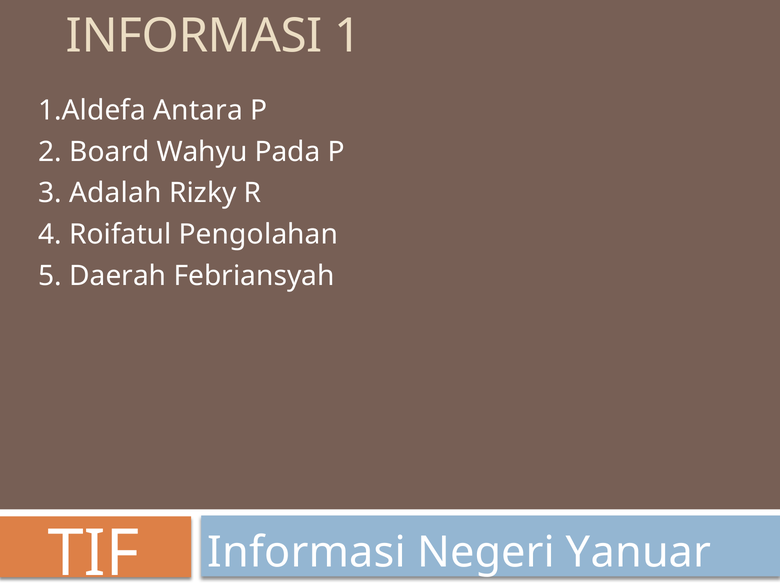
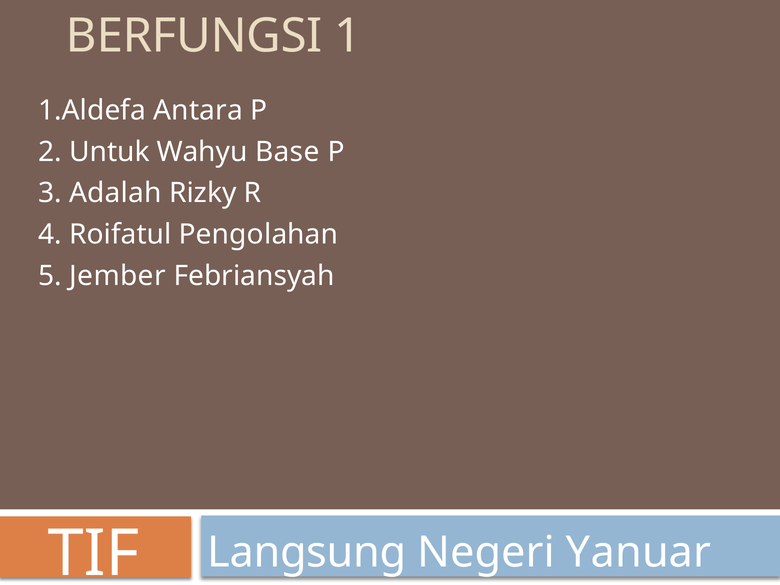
INFORMASI: INFORMASI -> BERFUNGSI (194, 36)
Board: Board -> Untuk (109, 152)
Pada: Pada -> Base (287, 152)
Daerah: Daerah -> Jember (118, 276)
Informasi: Informasi -> Langsung (307, 553)
